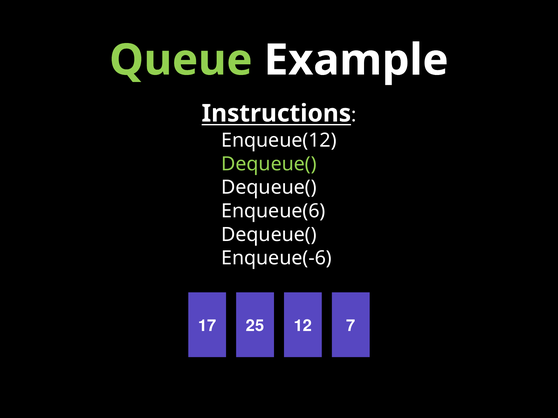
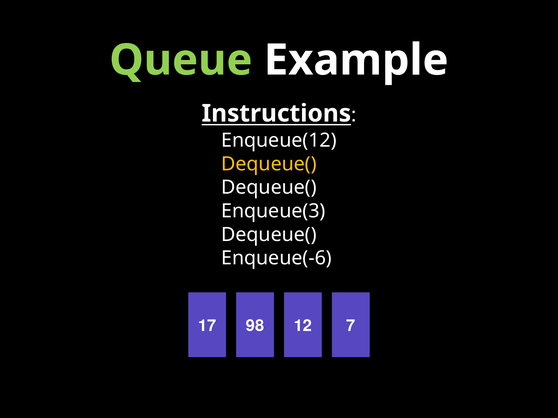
Dequeue( colour: light green -> yellow (269, 164)
Enqueue(6: Enqueue(6 -> Enqueue(3 (273, 211)
25: 25 -> 98 (255, 326)
